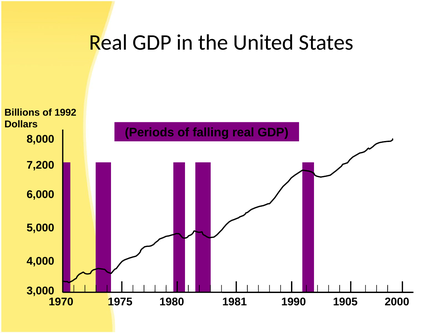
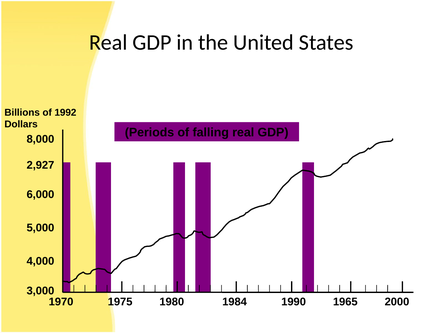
7,200: 7,200 -> 2,927 (40, 165)
1981: 1981 -> 1984 (235, 301)
1905: 1905 -> 1965 (345, 301)
